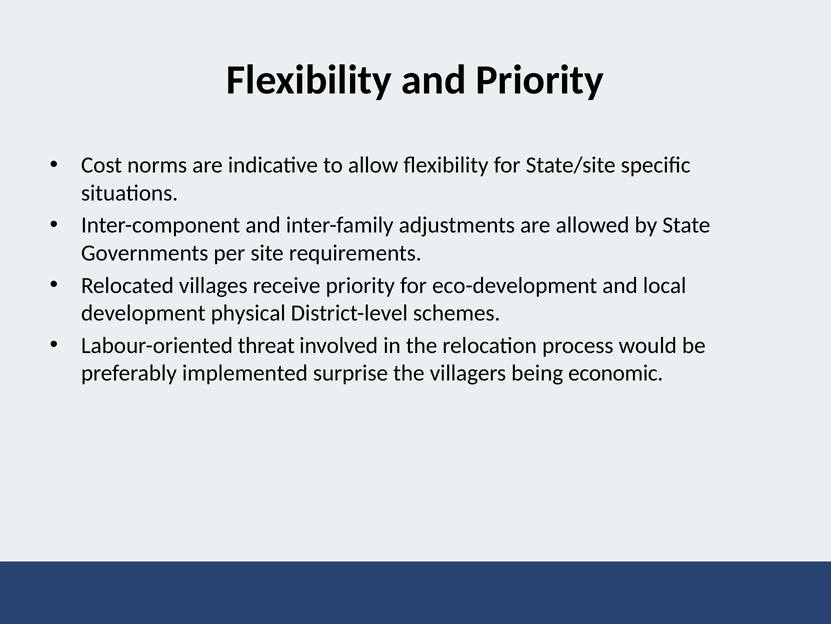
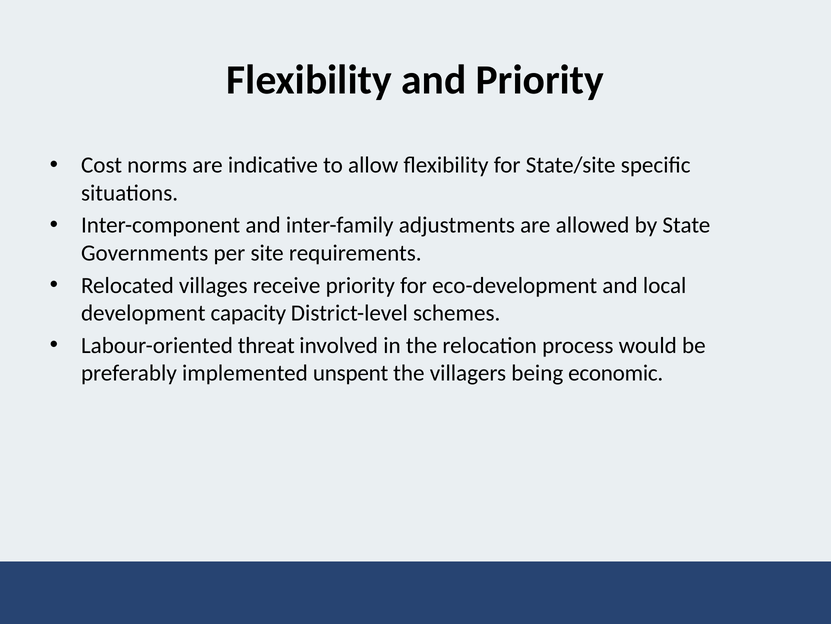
physical: physical -> capacity (248, 313)
surprise: surprise -> unspent (351, 373)
